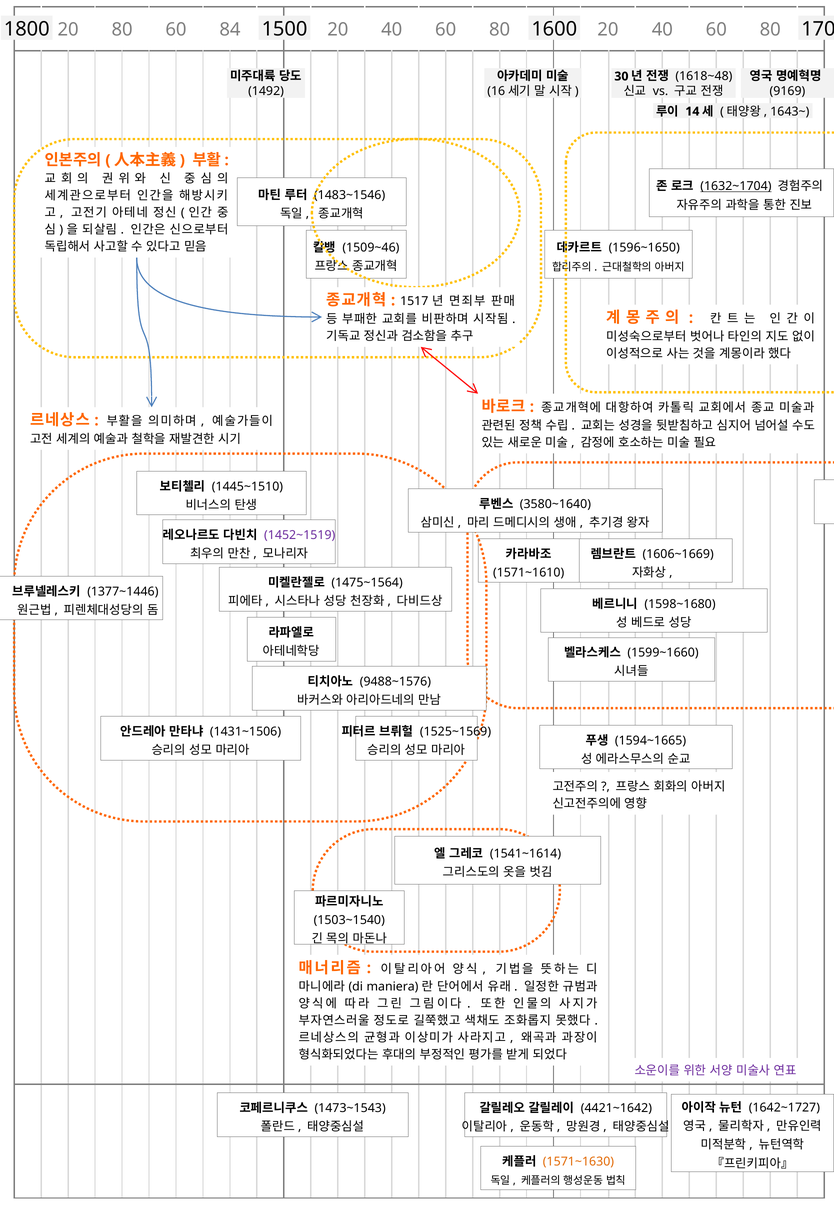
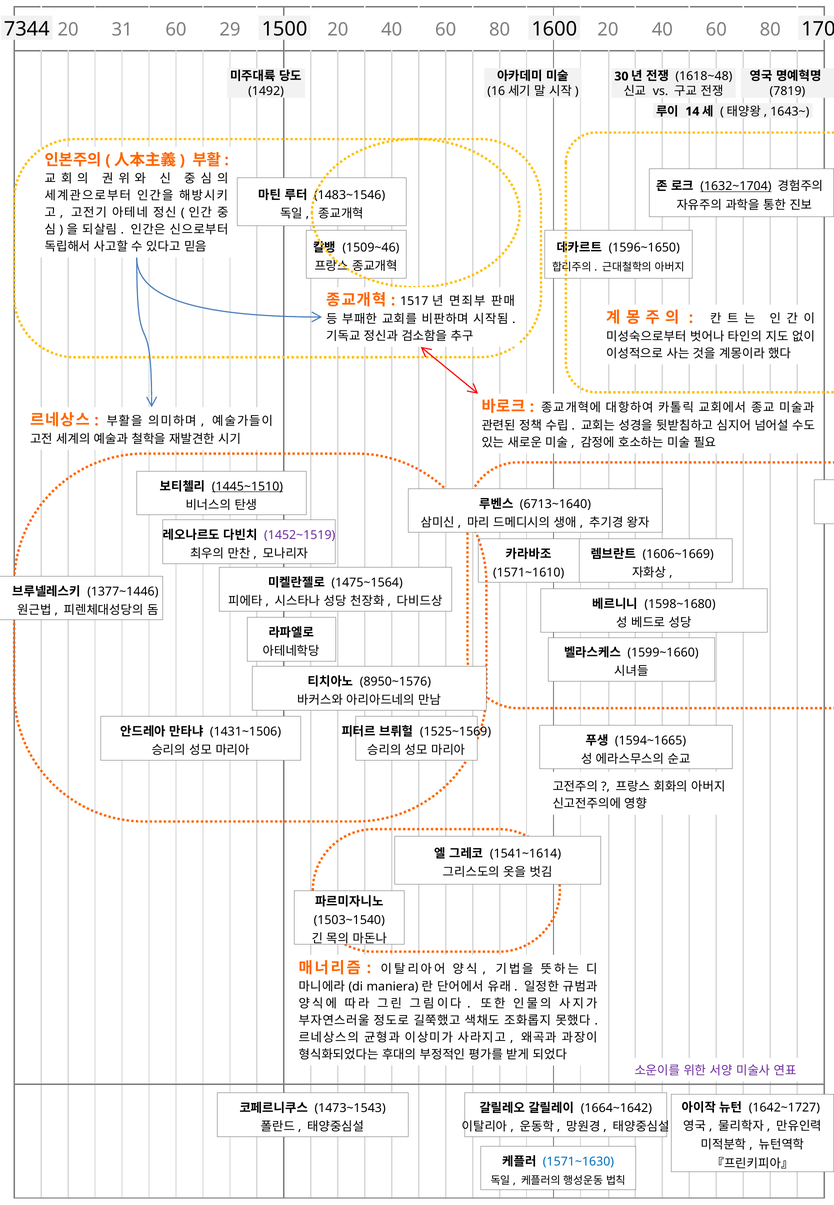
1800: 1800 -> 7344 (27, 29)
20 80: 80 -> 31 (122, 30)
84: 84 -> 29 (230, 30)
9169: 9169 -> 7819 (787, 91)
1445~1510 underline: none -> present (247, 486)
3580~1640: 3580~1640 -> 6713~1640 (555, 504)
9488~1576: 9488~1576 -> 8950~1576 (395, 682)
4421~1642: 4421~1642 -> 1664~1642 (616, 1108)
1571~1630 colour: orange -> blue (578, 1161)
